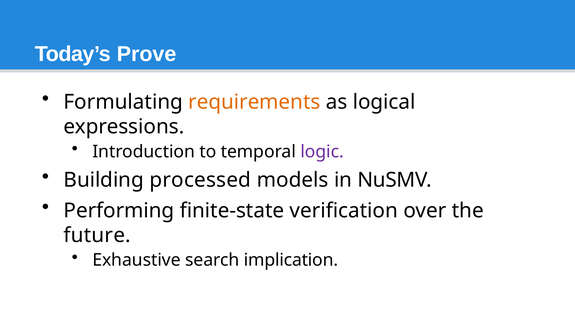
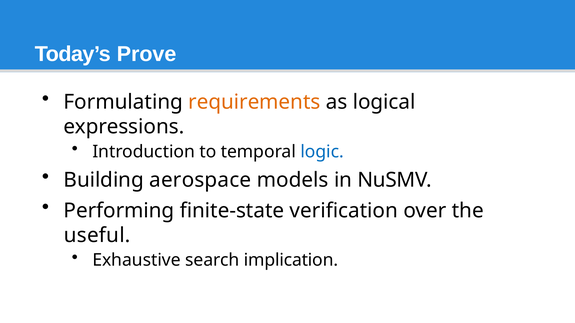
logic colour: purple -> blue (322, 152)
processed: processed -> aerospace (200, 180)
future: future -> useful (97, 236)
